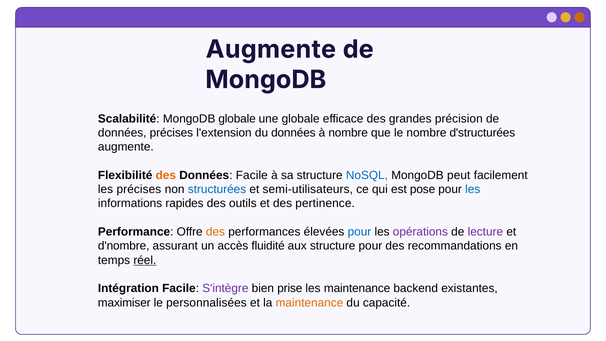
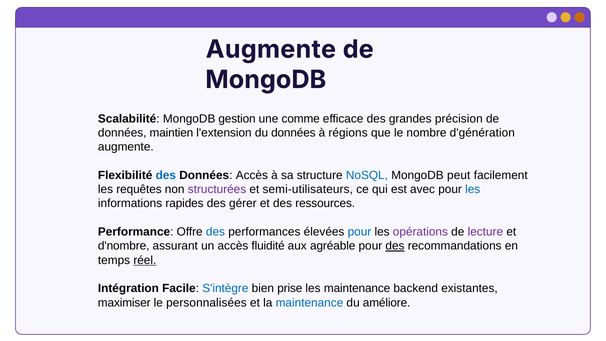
MongoDB globale: globale -> gestion (237, 119)
une globale: globale -> comme (301, 119)
données précises: précises -> maintien (171, 133)
à nombre: nombre -> régions (348, 133)
d'structurées: d'structurées -> d'génération (482, 133)
des colour: orange -> blue (166, 175)
Données Facile: Facile -> Accès (252, 175)
les précises: précises -> requêtes (139, 189)
structurées colour: blue -> purple (217, 189)
pose: pose -> avec (423, 189)
outils: outils -> gérer (243, 203)
pertinence: pertinence -> ressources (325, 203)
des colour: orange -> blue (215, 232)
aux structure: structure -> agréable (333, 246)
des underline: none -> present (395, 246)
S'intègre colour: purple -> blue (225, 288)
maintenance colour: orange -> blue (309, 303)
capacité: capacité -> améliore (387, 303)
